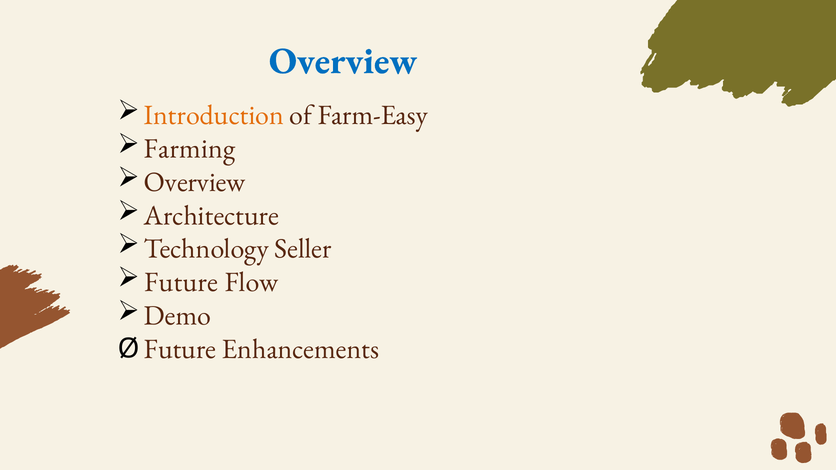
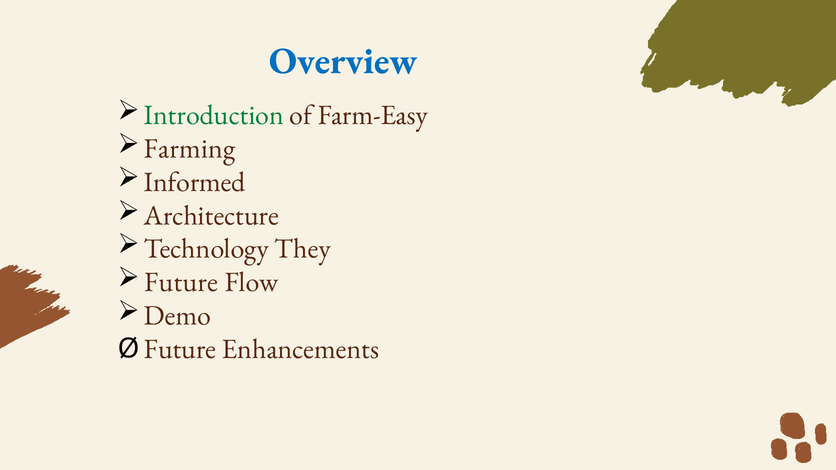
Introduction colour: orange -> green (214, 115)
Overview: Overview -> Informed (195, 182)
Seller: Seller -> They (303, 249)
